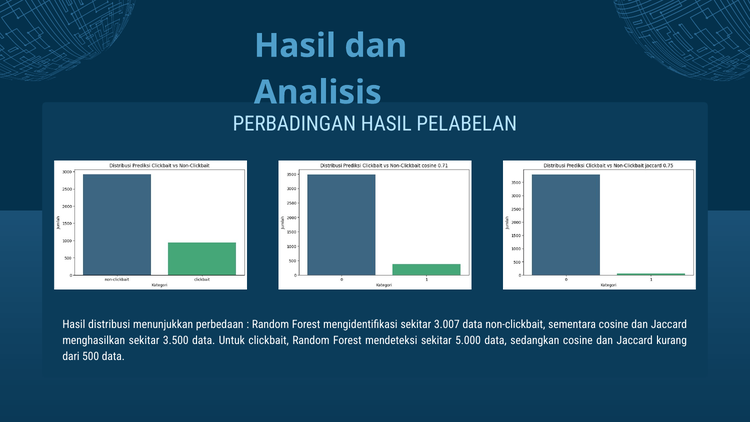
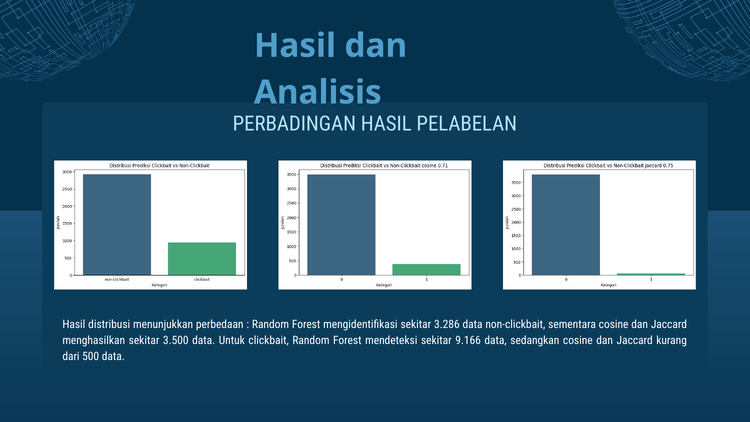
3.007: 3.007 -> 3.286 (447, 324)
5.000: 5.000 -> 9.166 (468, 340)
